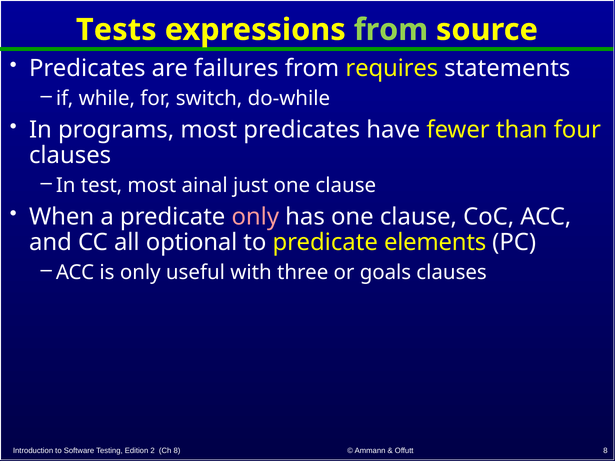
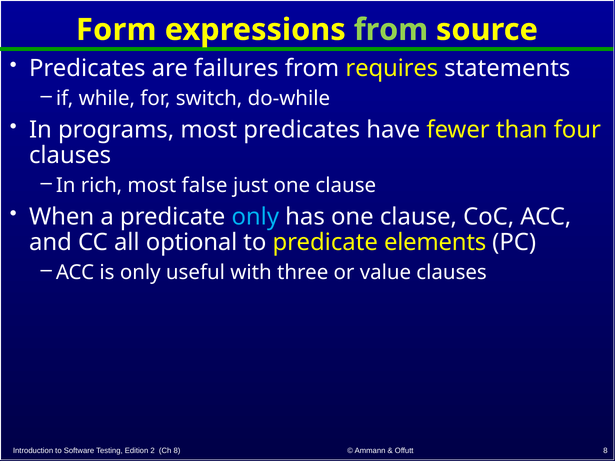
Tests: Tests -> Form (116, 30)
test: test -> rich (102, 186)
ainal: ainal -> false (205, 186)
only colour: pink -> light blue (255, 217)
goals: goals -> value (385, 273)
